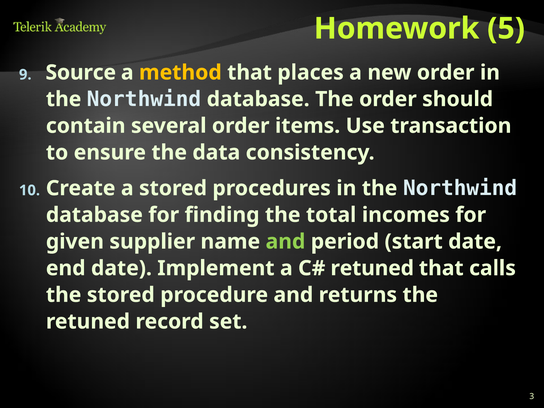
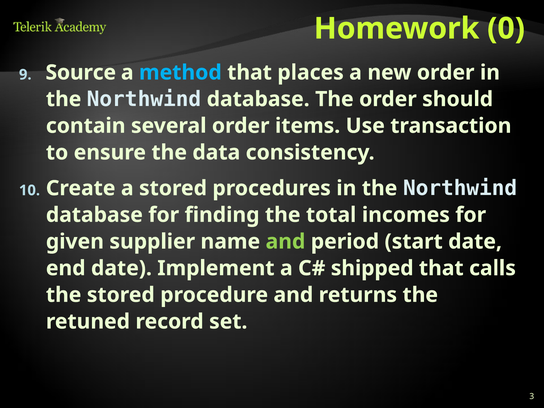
5: 5 -> 0 (506, 29)
method colour: yellow -> light blue (180, 73)
retuned: retuned -> shipped (372, 268)
